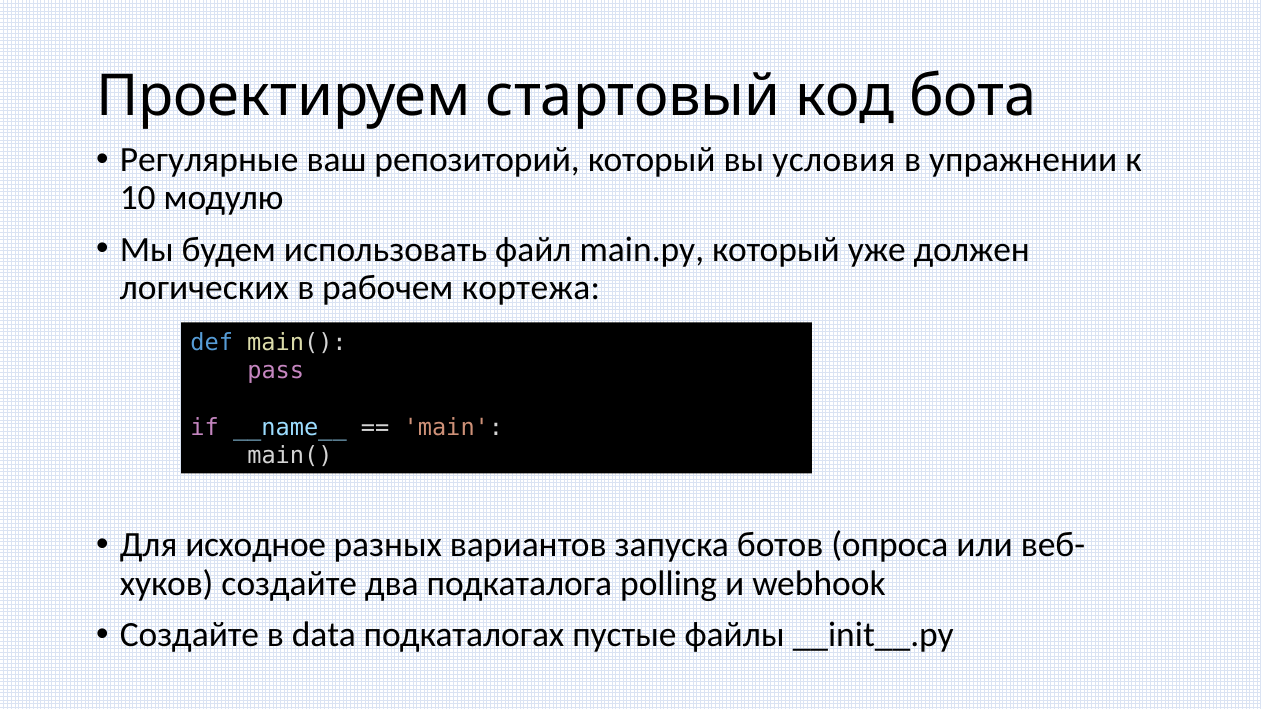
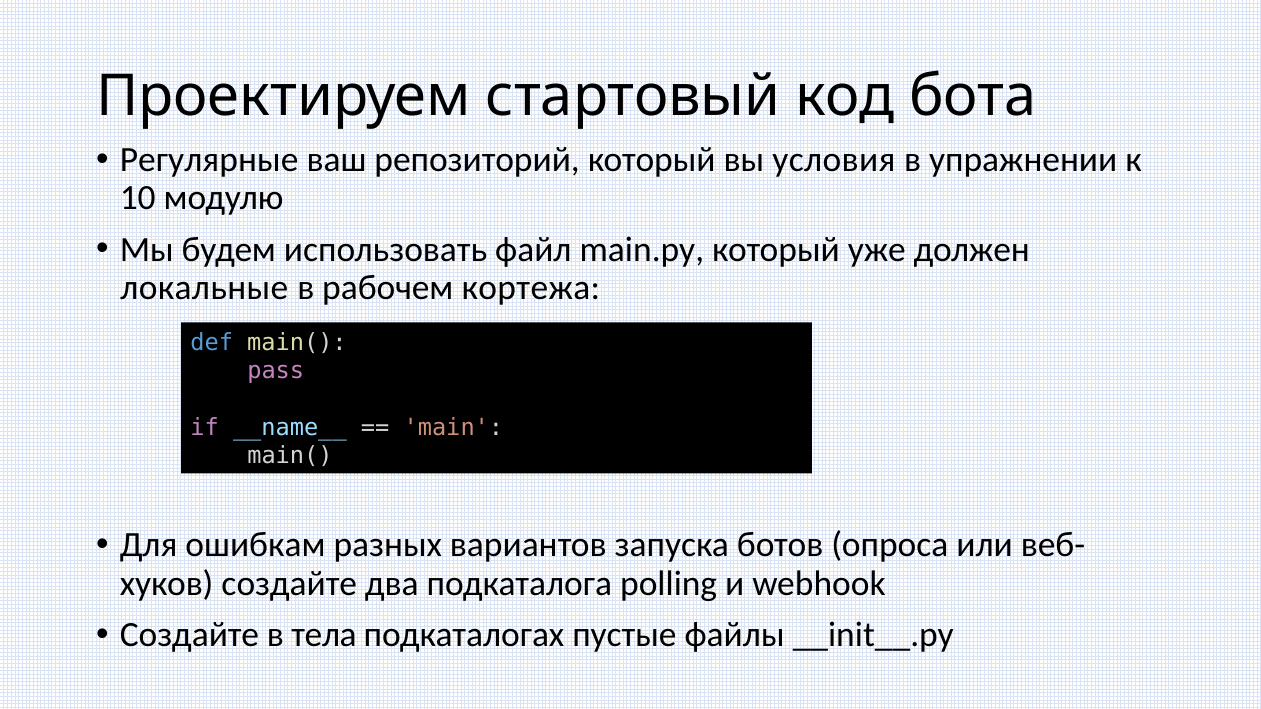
логических: логических -> локальные (204, 288)
исходное: исходное -> ошибкам (255, 545)
data: data -> тела (324, 635)
